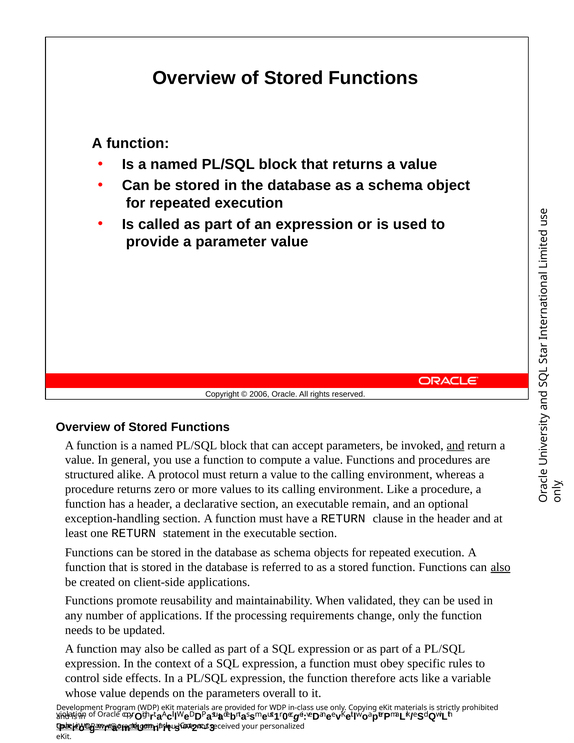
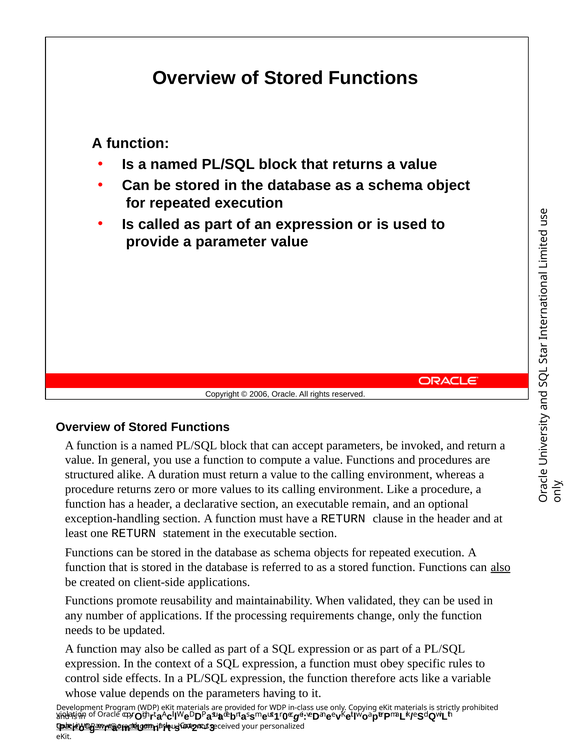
and underline: present -> none (455, 445)
protocol: protocol -> duration (179, 475)
overall: overall -> having (279, 693)
